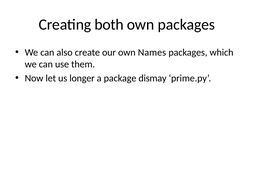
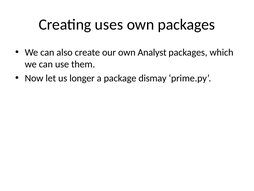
both: both -> uses (109, 25)
Names: Names -> Analyst (152, 52)
